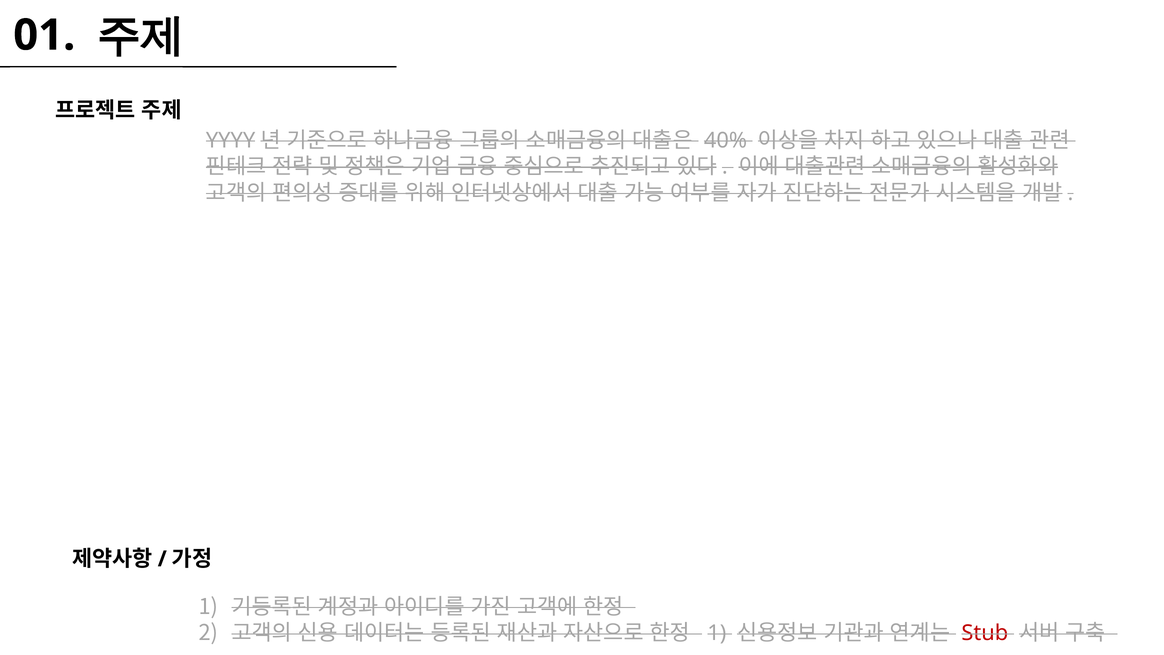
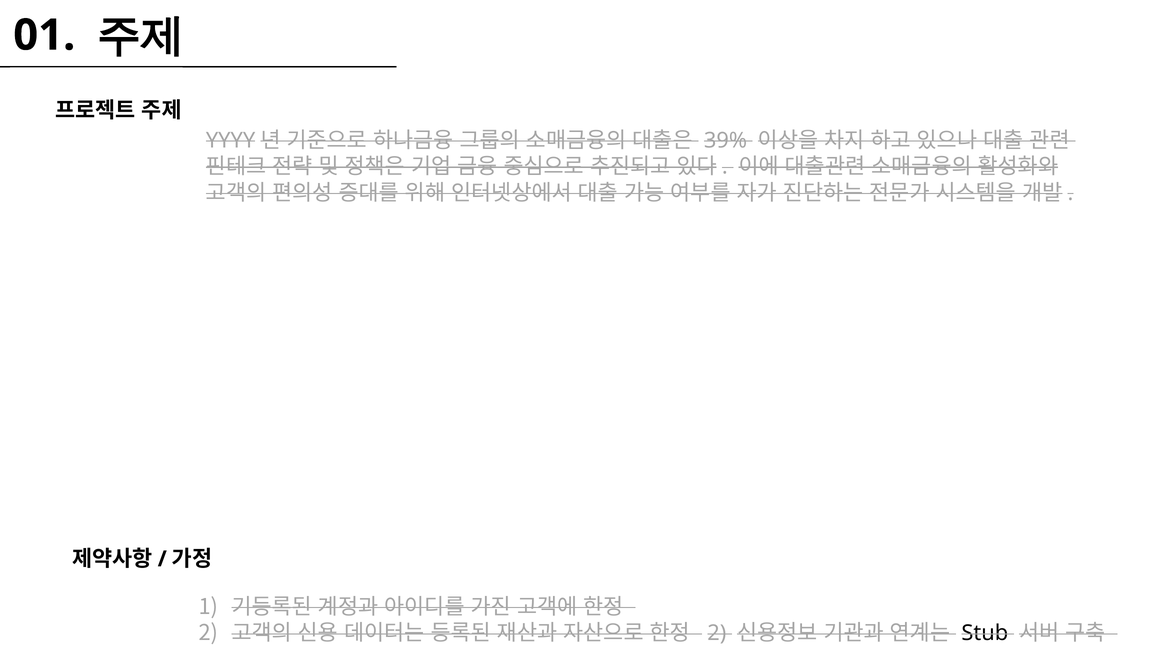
40%: 40% -> 39% (726, 140)
1: 1 -> 2 (717, 633)
Stub colour: red -> black (985, 633)
